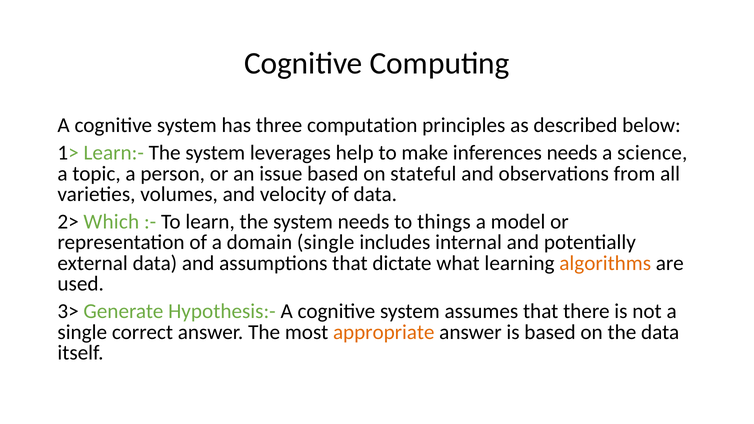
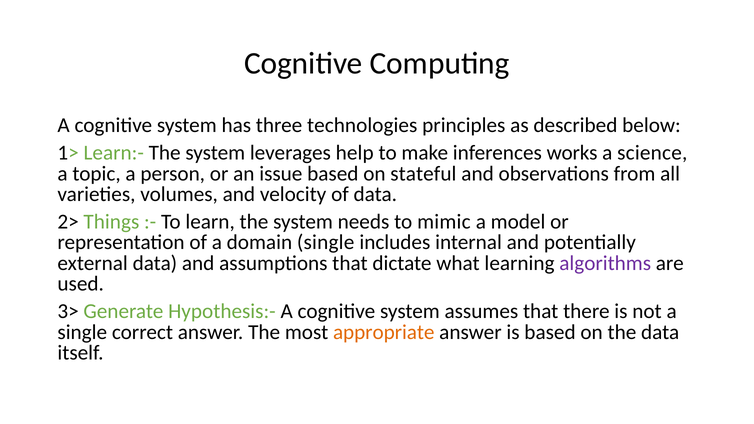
computation: computation -> technologies (362, 125)
inferences needs: needs -> works (572, 153)
Which: Which -> Things (111, 222)
things: things -> mimic (444, 222)
algorithms colour: orange -> purple (605, 263)
